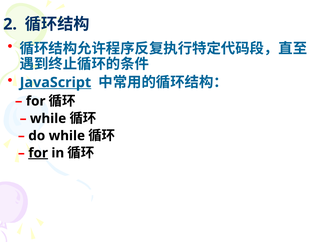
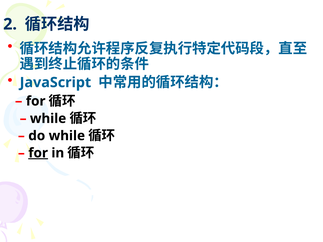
JavaScript underline: present -> none (55, 83)
